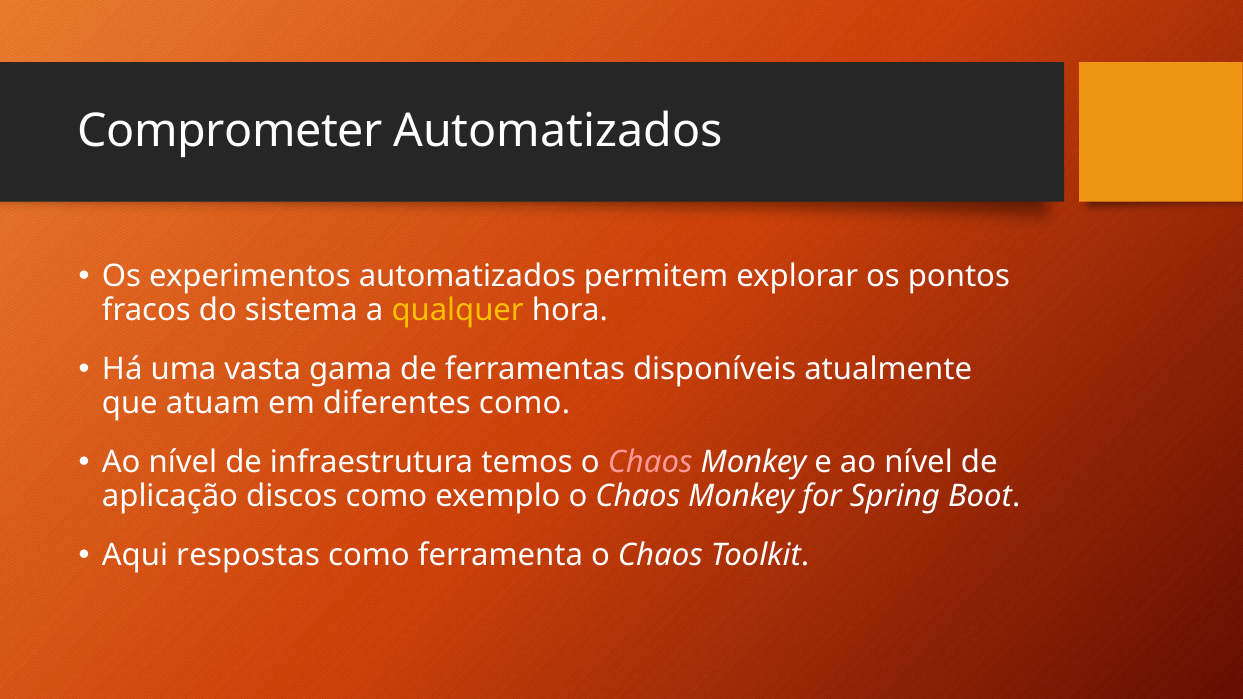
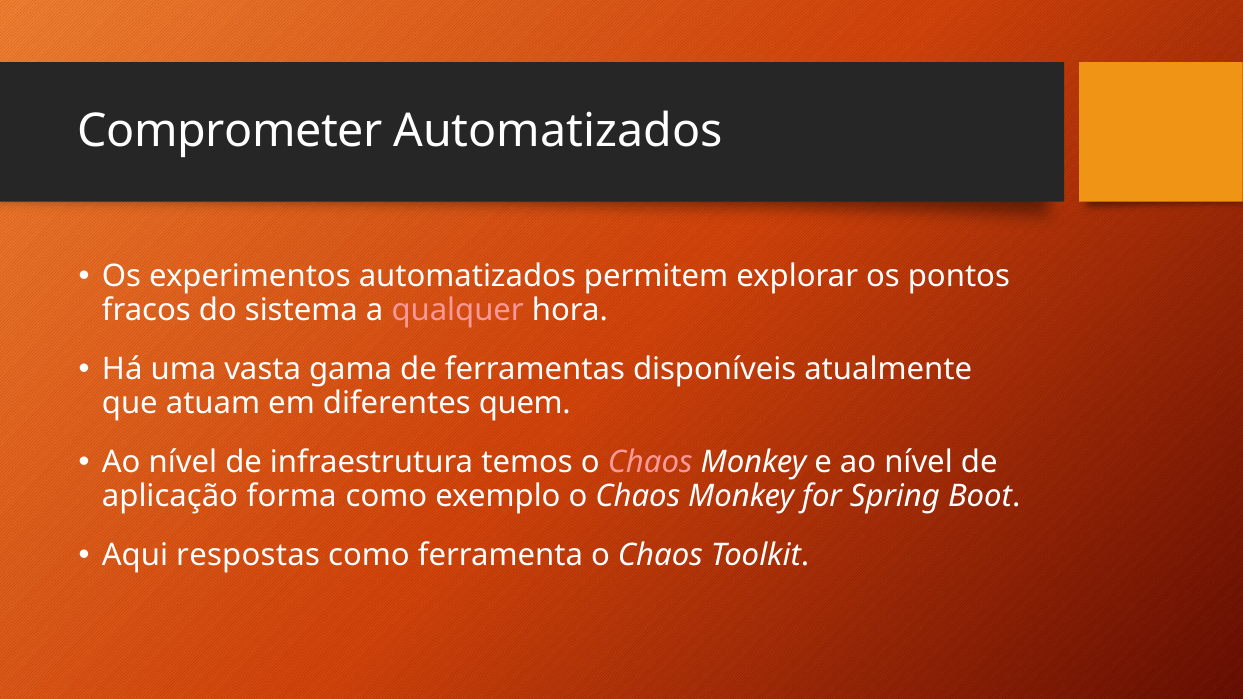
qualquer colour: yellow -> pink (458, 310)
diferentes como: como -> quem (525, 403)
discos: discos -> forma (292, 496)
